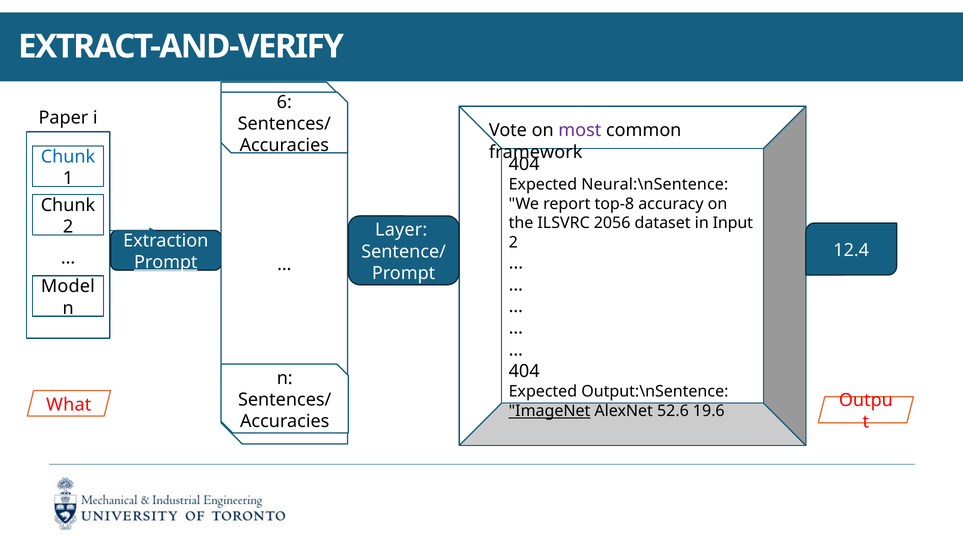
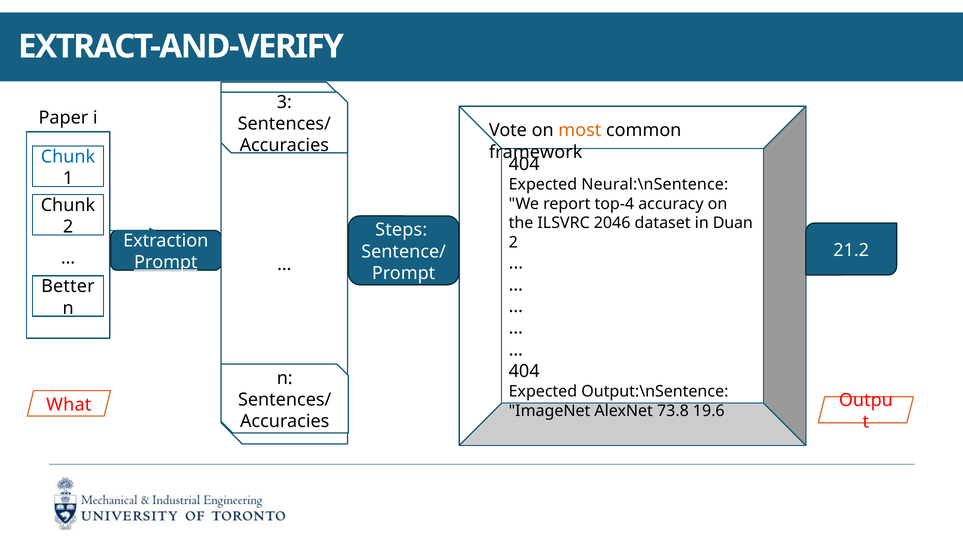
6: 6 -> 3 (284, 102)
most colour: purple -> orange (580, 130)
top-8: top-8 -> top-4 (614, 204)
2056: 2056 -> 2046 (612, 223)
Input: Input -> Duan (733, 223)
Layer: Layer -> Steps (401, 230)
12.4: 12.4 -> 21.2 (851, 250)
Model: Model -> Better (68, 286)
ImageNet underline: present -> none (550, 411)
52.6: 52.6 -> 73.8 (673, 411)
